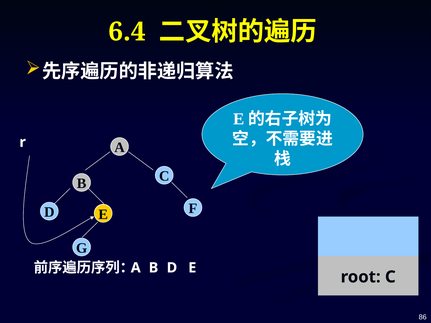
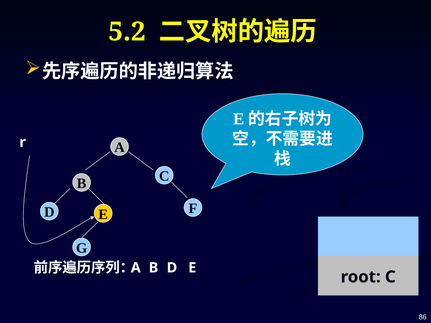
6.4: 6.4 -> 5.2 (127, 32)
